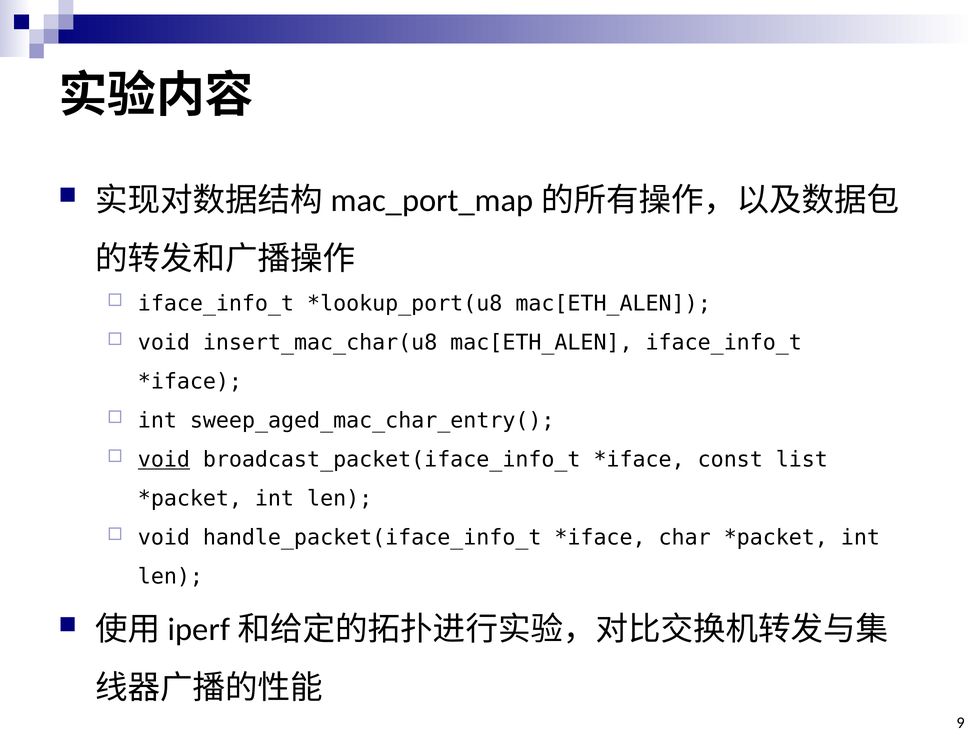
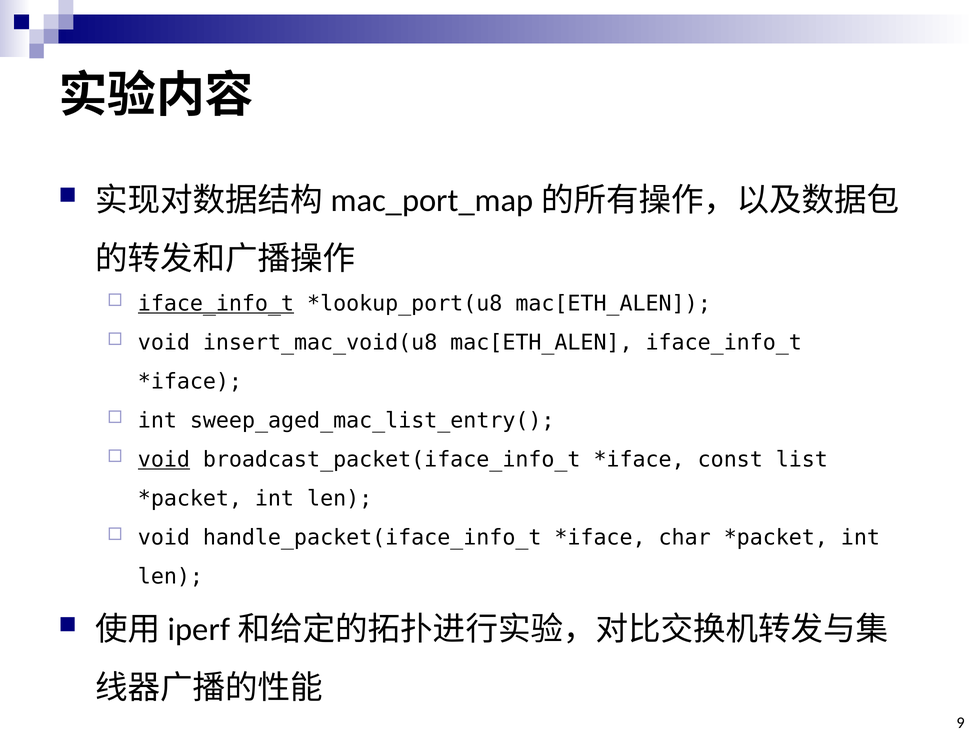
iface_info_t underline: none -> present (216, 304)
insert_mac_char(u8: insert_mac_char(u8 -> insert_mac_void(u8 (320, 343)
sweep_aged_mac_char_entry(: sweep_aged_mac_char_entry( -> sweep_aged_mac_list_entry( (372, 421)
